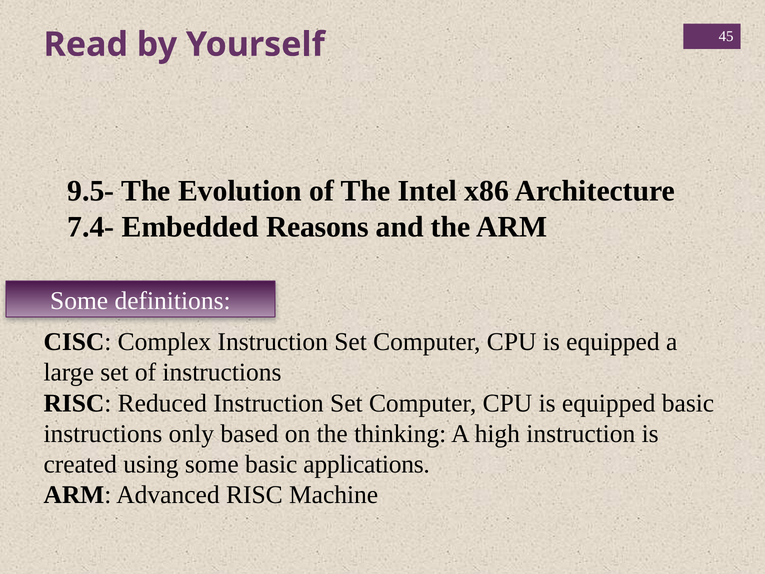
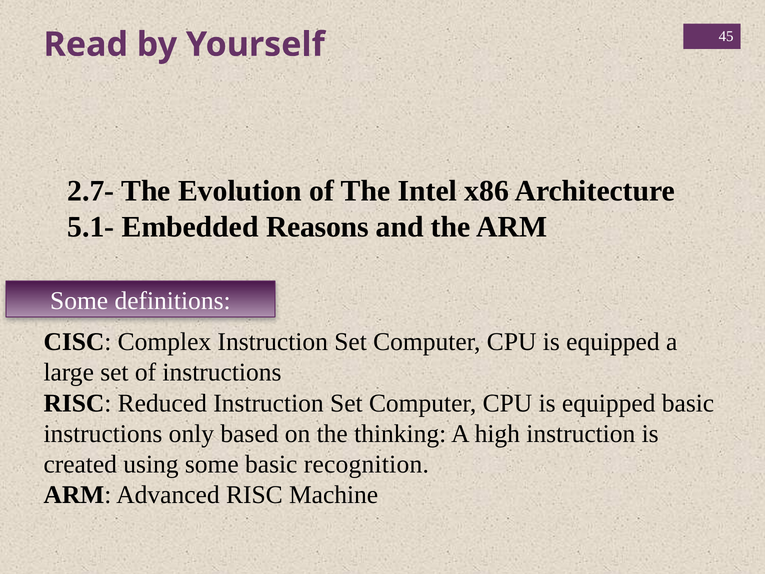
9.5-: 9.5- -> 2.7- (91, 191)
7.4-: 7.4- -> 5.1- (91, 227)
applications: applications -> recognition (366, 464)
